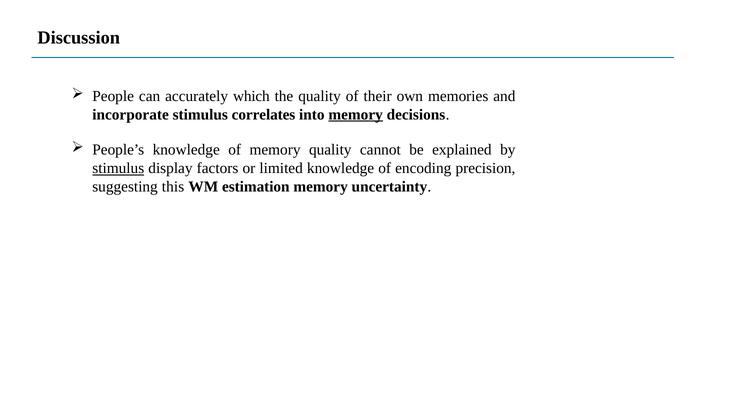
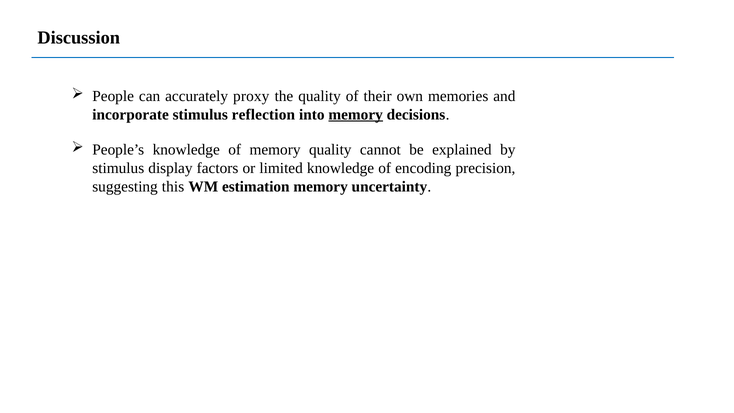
which: which -> proxy (251, 96)
correlates: correlates -> reflection (263, 115)
stimulus underline: present -> none (118, 168)
